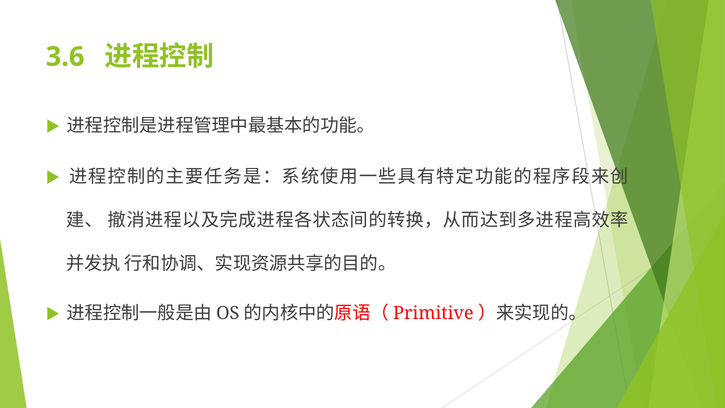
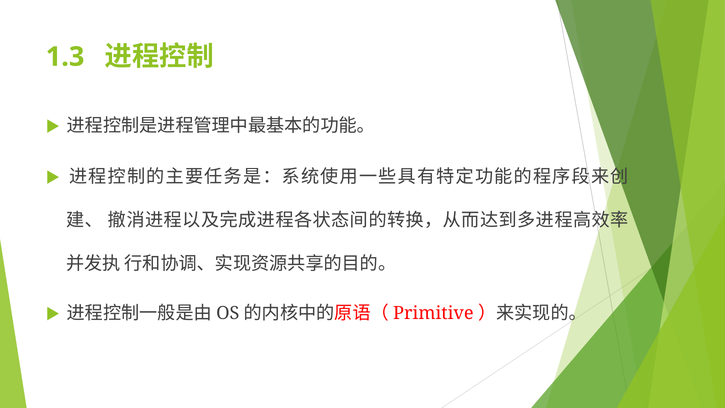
3.6: 3.6 -> 1.3 (65, 57)
